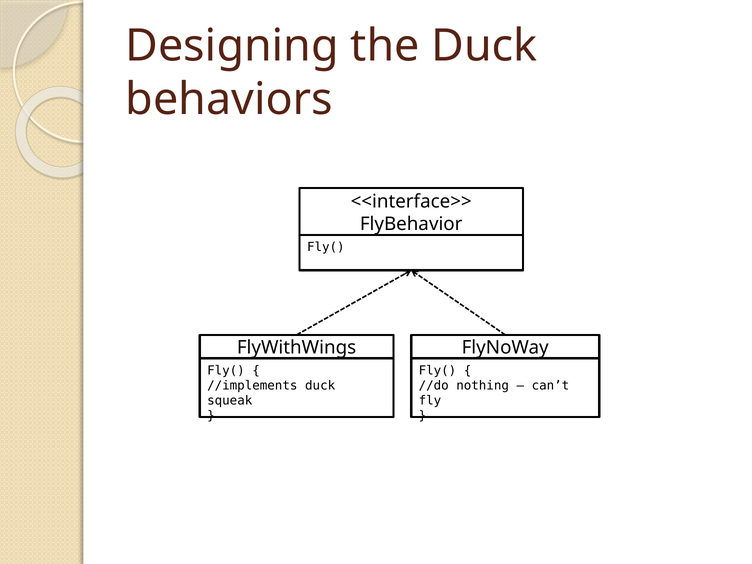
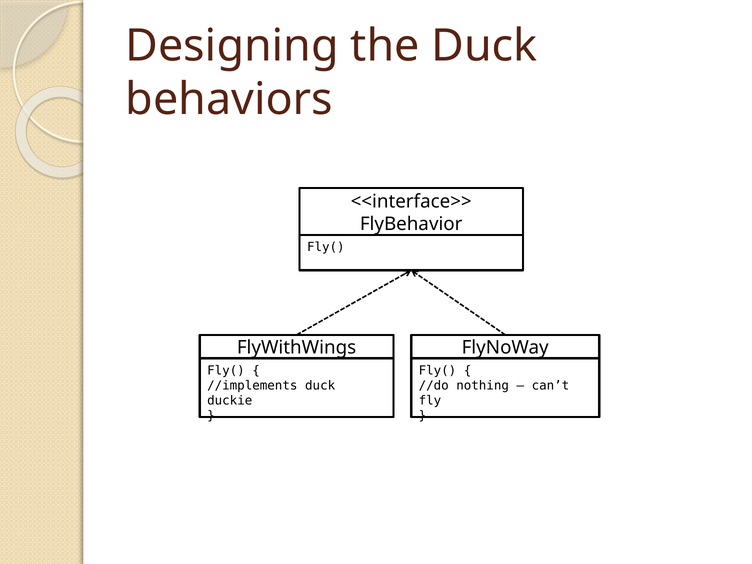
squeak: squeak -> duckie (230, 401)
